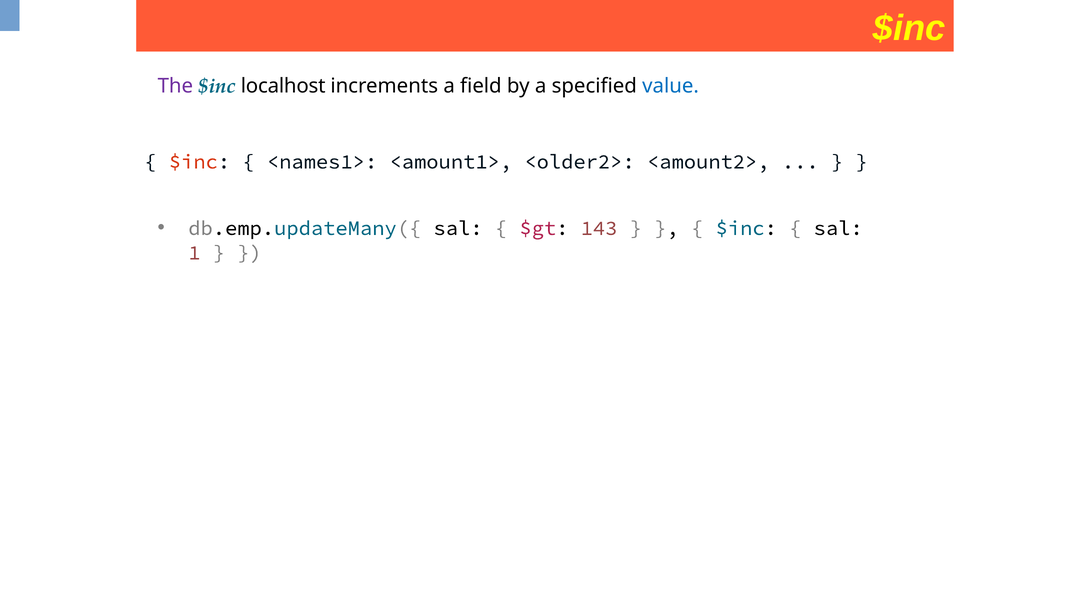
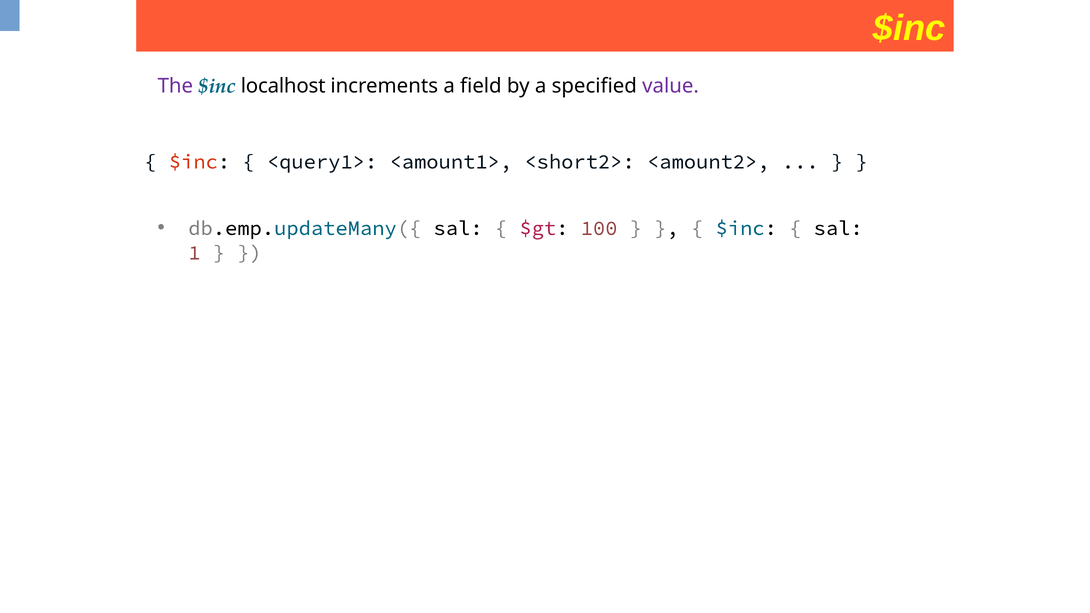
value colour: blue -> purple (671, 86)
<names1>: <names1> -> <query1> (322, 162)
<older2>: <older2> -> <short2> (580, 162)
143: 143 -> 100 (599, 228)
